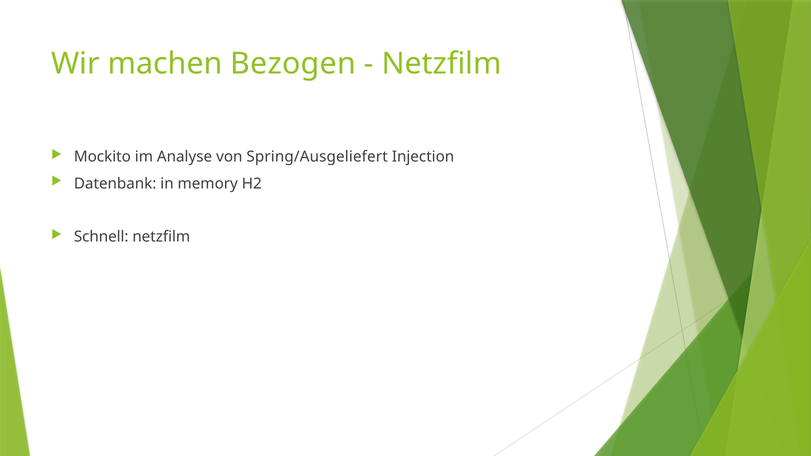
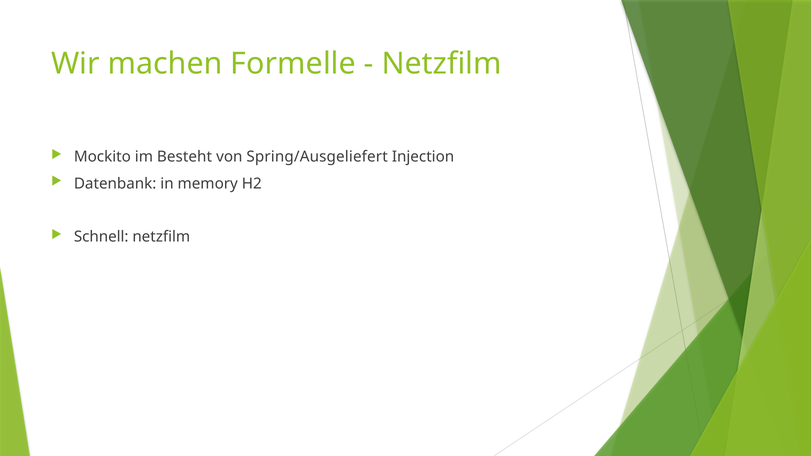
Bezogen: Bezogen -> Formelle (293, 64)
Analyse: Analyse -> Besteht (185, 157)
